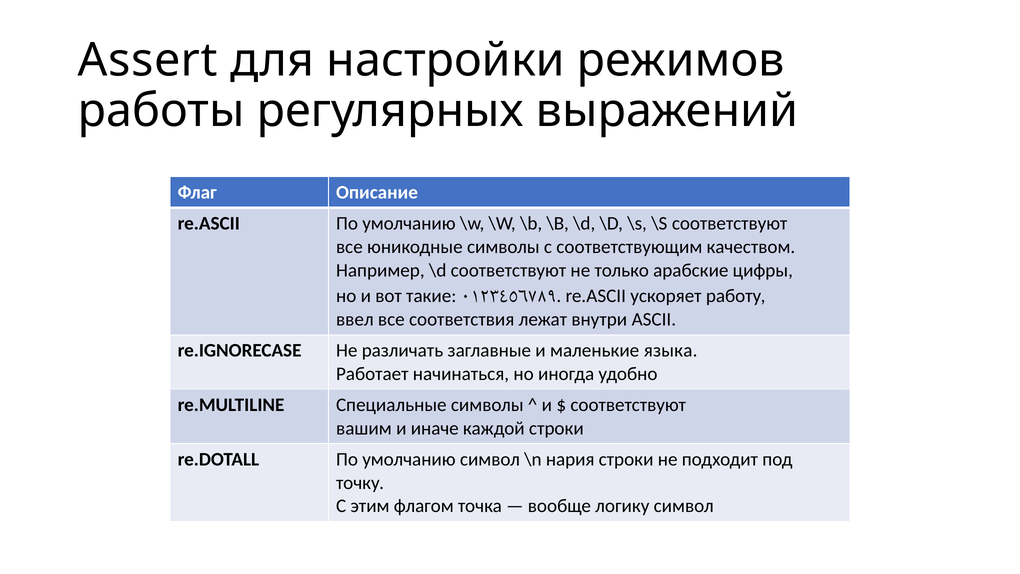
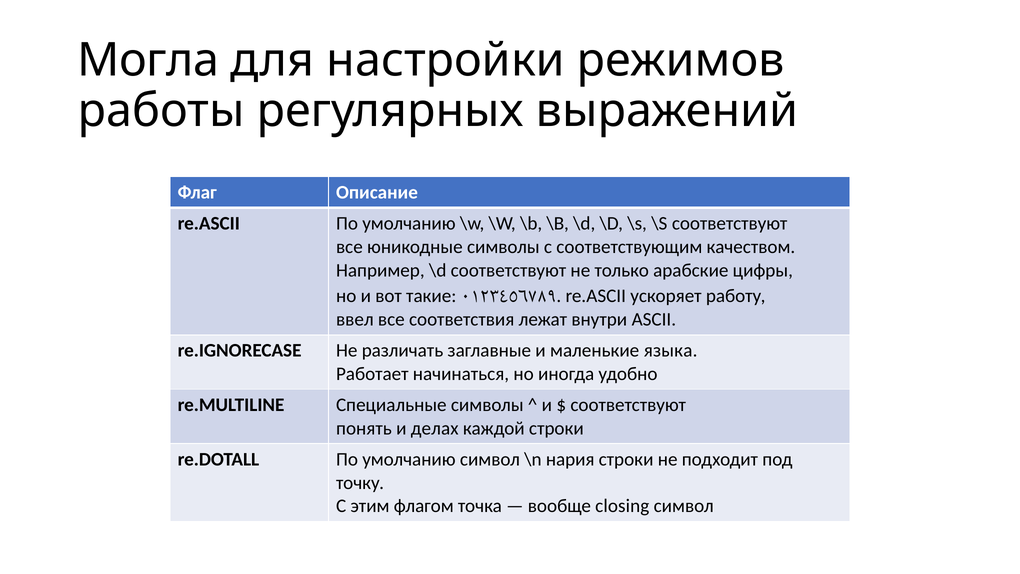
Assert: Assert -> Могла (148, 60)
вашим: вашим -> понять (364, 428)
иначе: иначе -> делах (435, 428)
логику: логику -> closing (622, 506)
